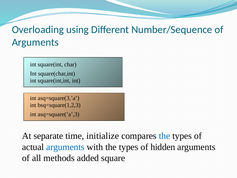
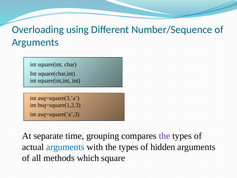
initialize: initialize -> grouping (103, 136)
the colour: blue -> purple (164, 136)
added: added -> which (88, 158)
